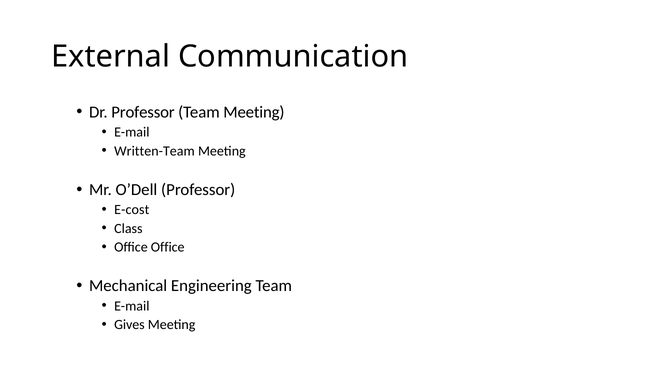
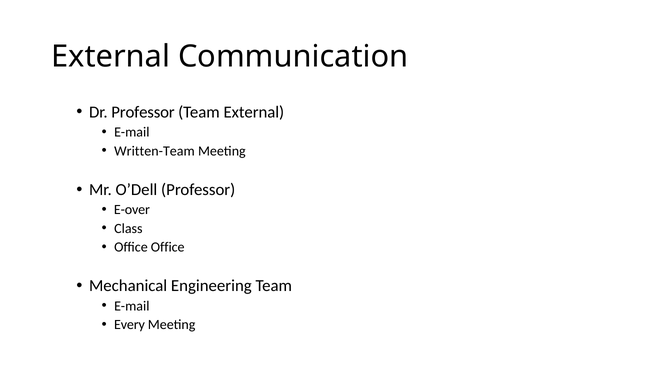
Team Meeting: Meeting -> External (254, 112)
E-cost: E-cost -> E-over (132, 210)
Gives: Gives -> Every (130, 325)
